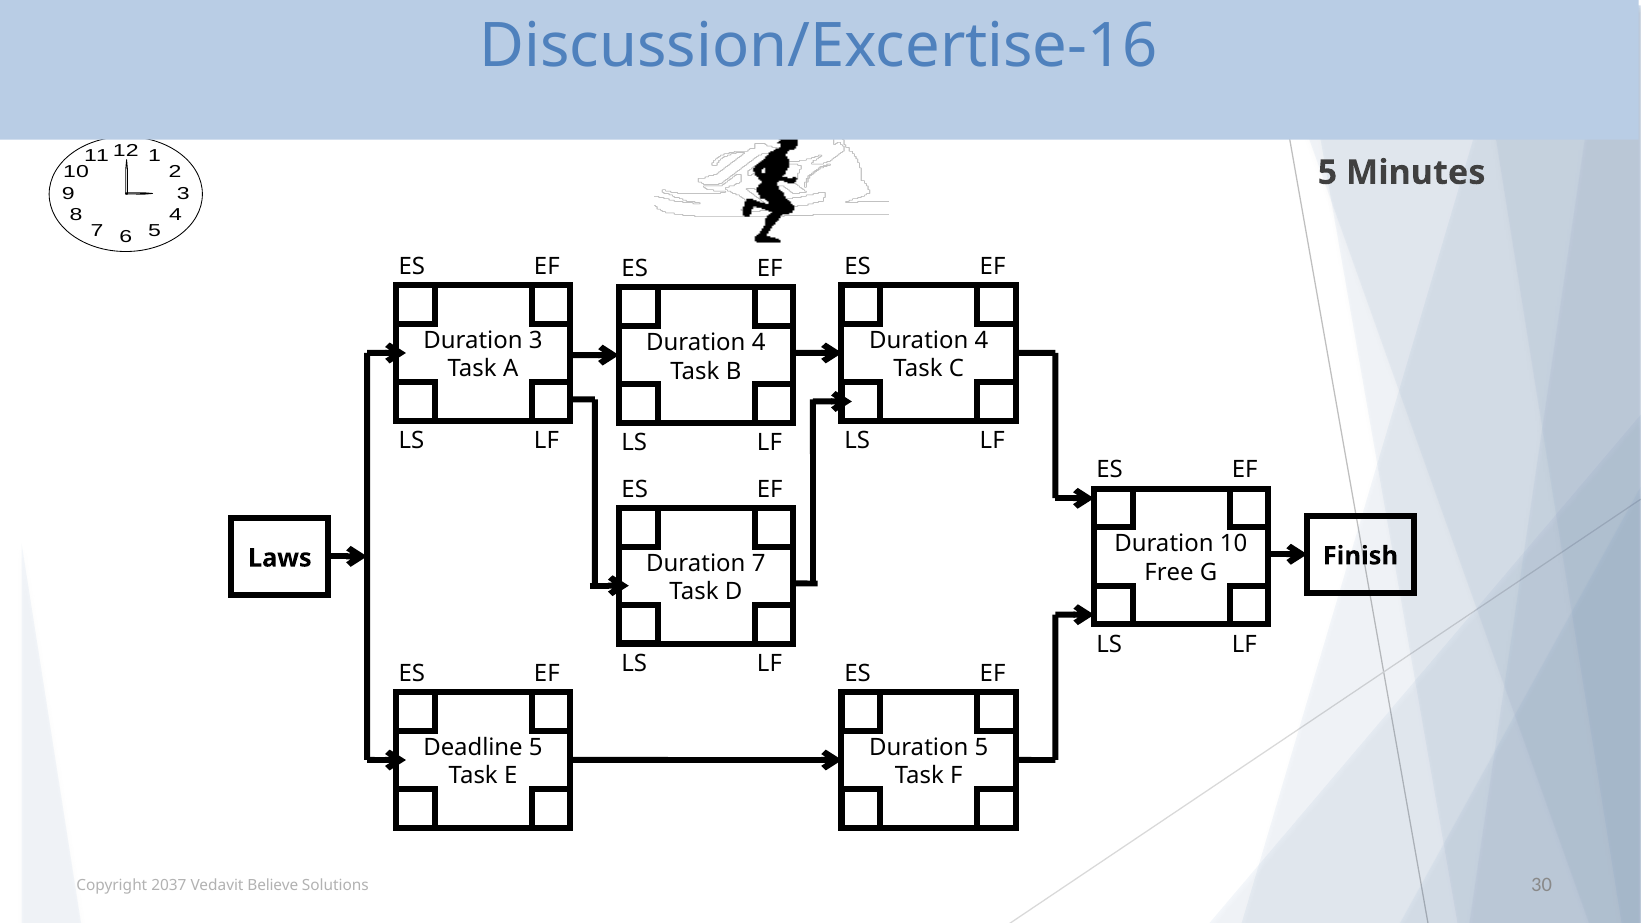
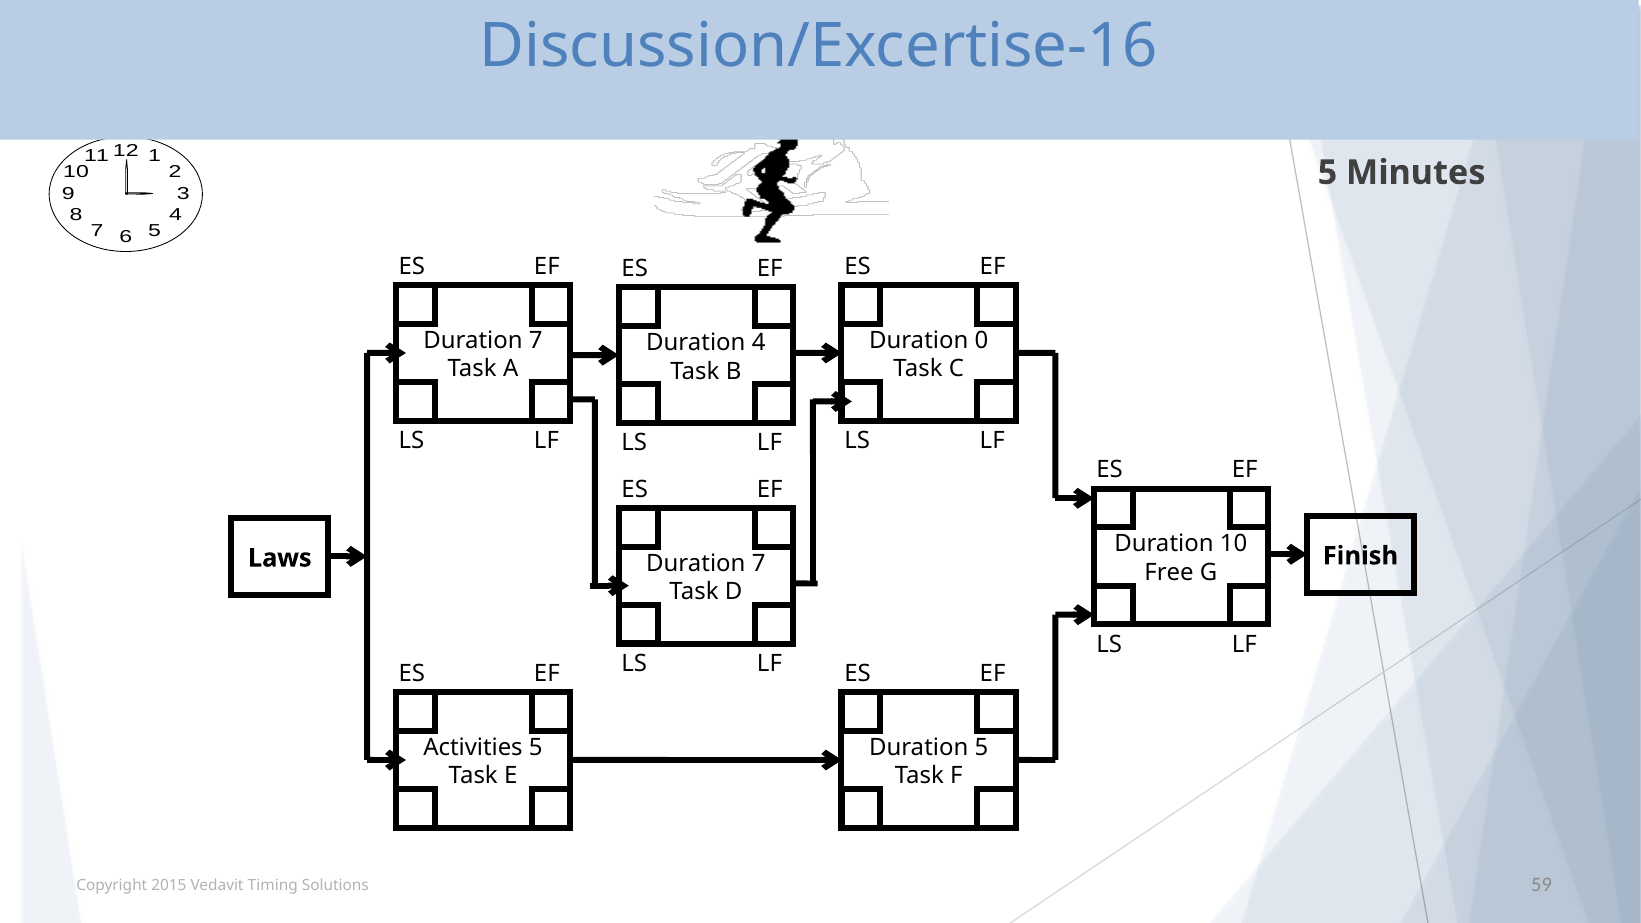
3: 3 -> 7 (536, 340)
4: 4 -> 0 (982, 340)
Deadline: Deadline -> Activities (473, 747)
2037: 2037 -> 2015 (169, 885)
Believe: Believe -> Timing (273, 885)
30: 30 -> 59 (1542, 885)
